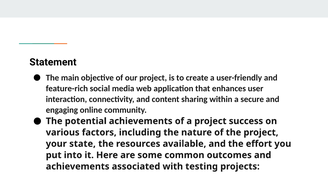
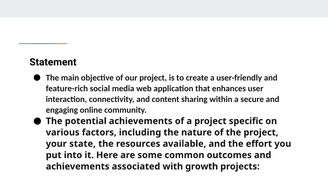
success: success -> specific (246, 121)
testing: testing -> growth (202, 166)
